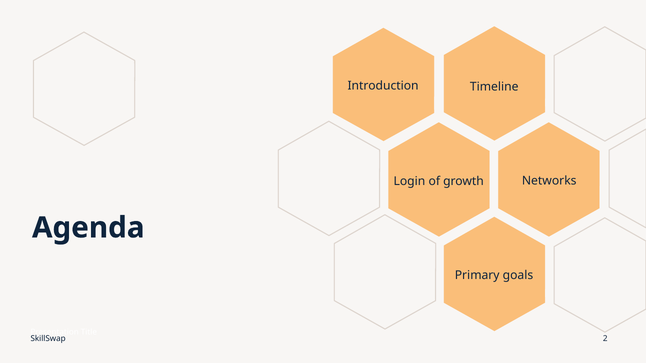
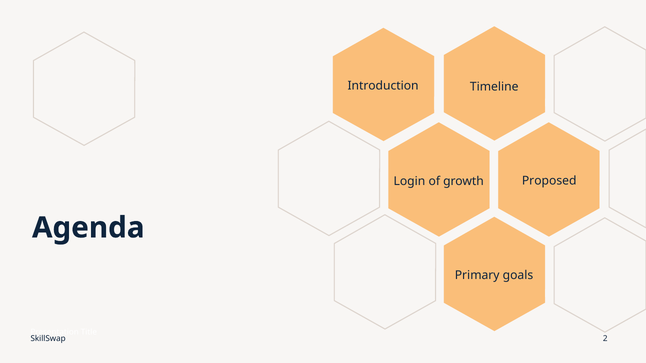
Networks: Networks -> Proposed (549, 181)
